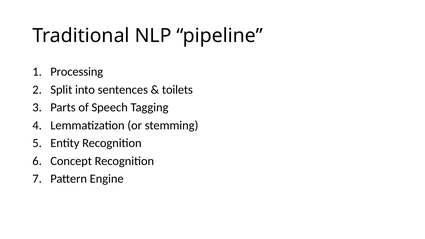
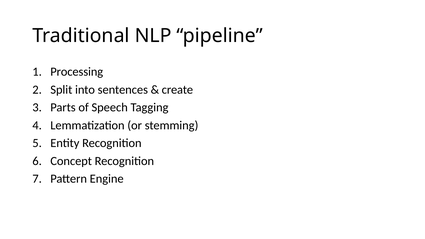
toilets: toilets -> create (177, 90)
